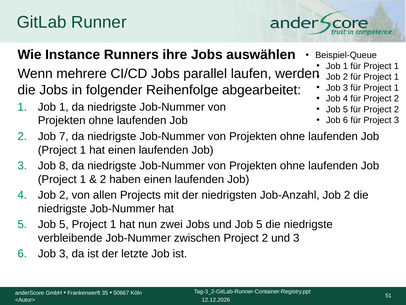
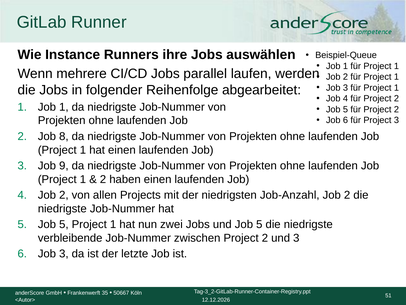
7: 7 -> 8 (64, 136)
8: 8 -> 9 (64, 166)
